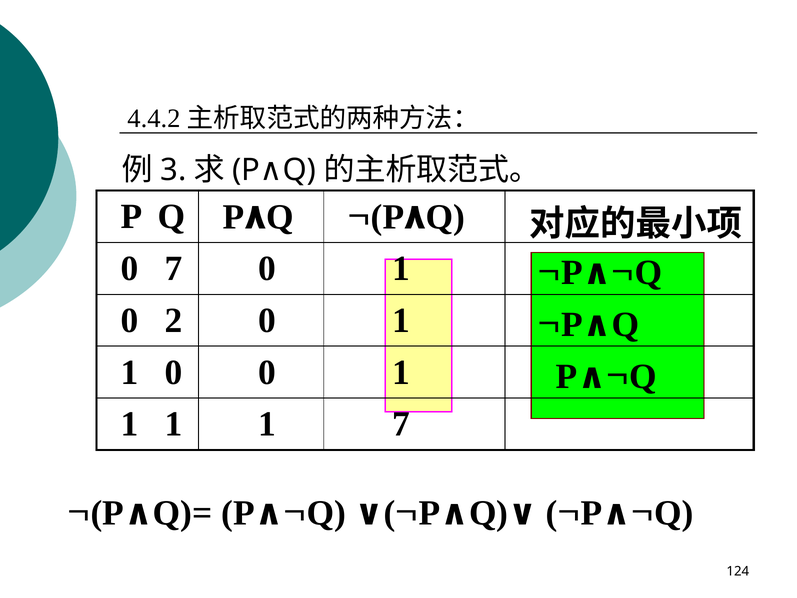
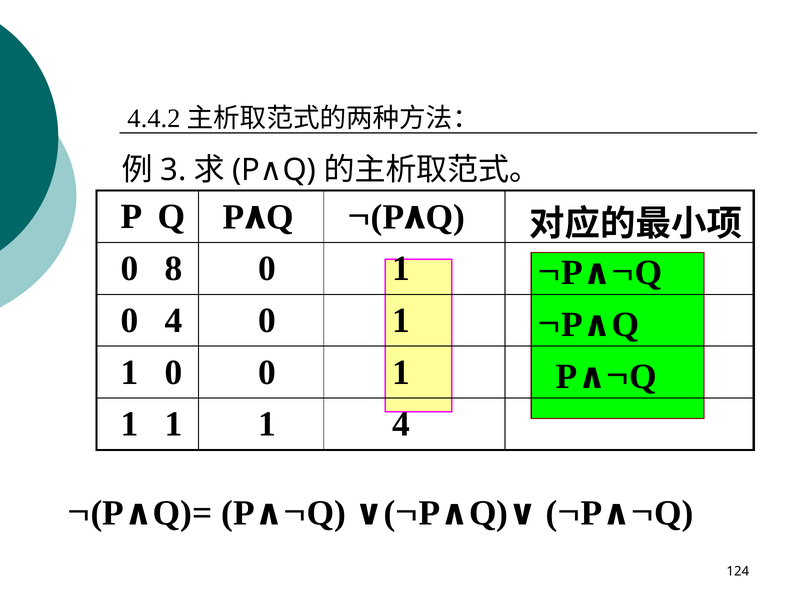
0 7: 7 -> 8 (174, 269)
0 2: 2 -> 4 (174, 320)
1 7: 7 -> 4 (401, 424)
